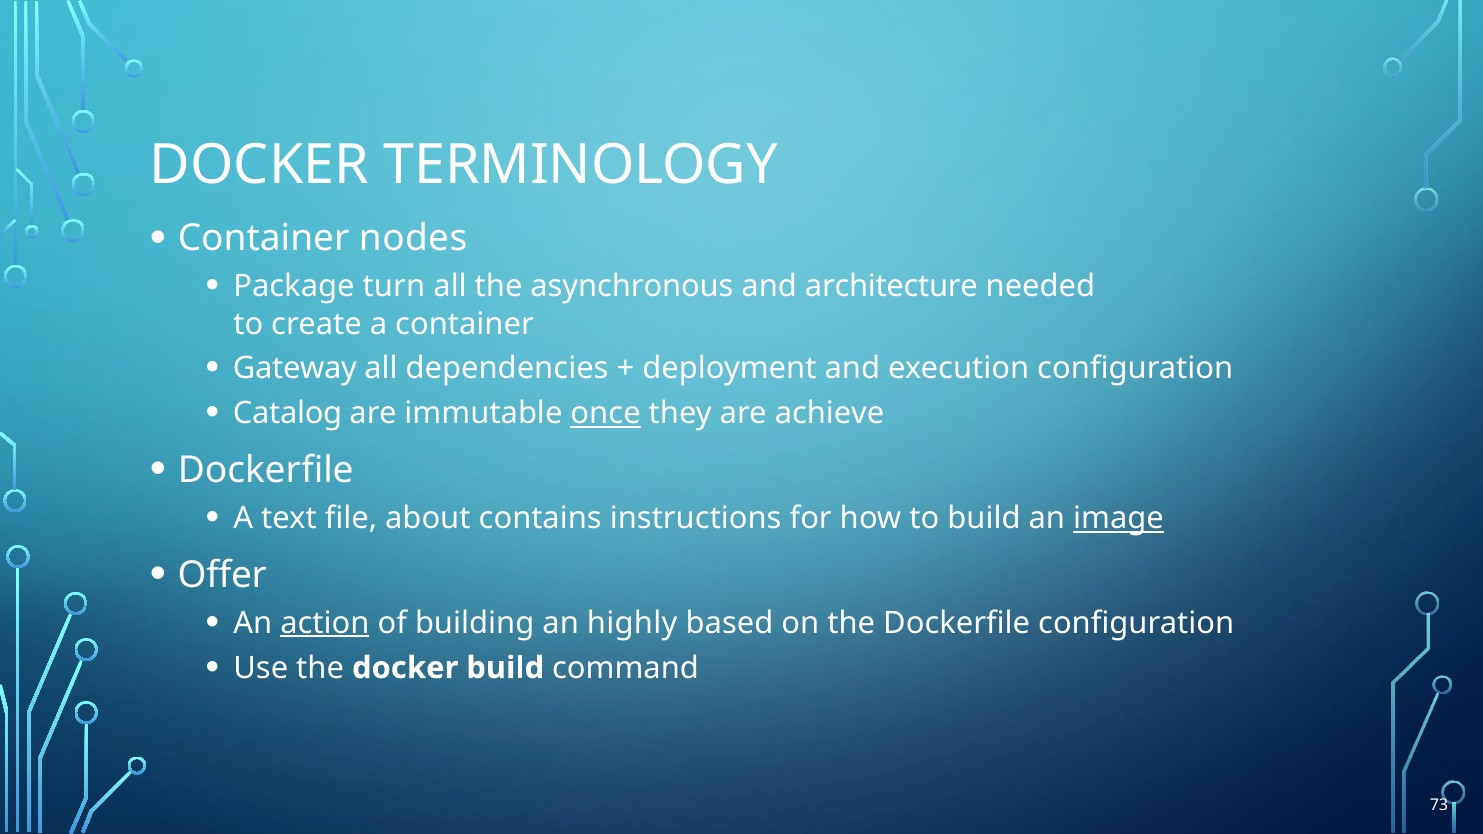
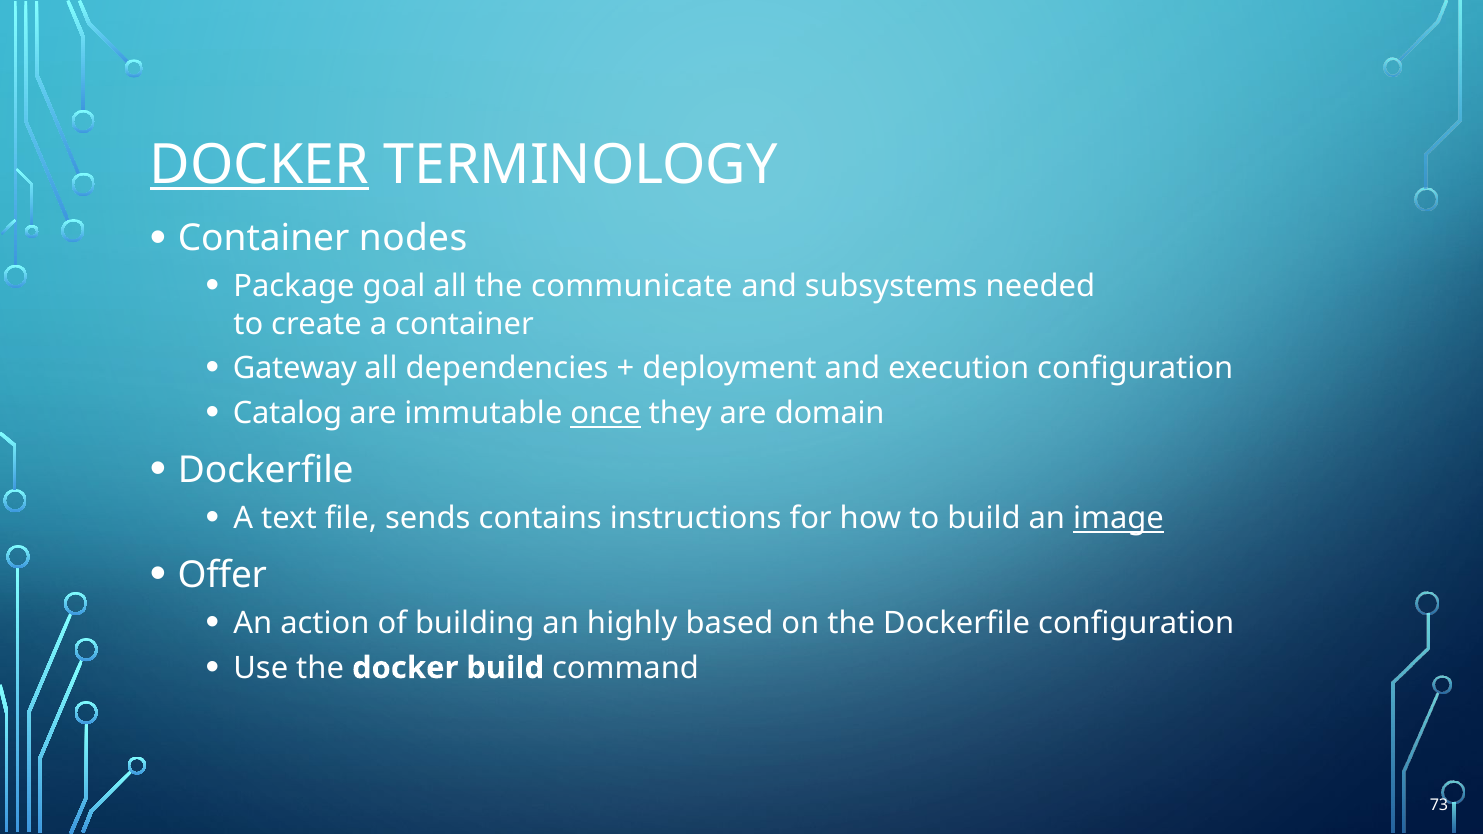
DOCKER underline: none -> present (259, 165)
turn: turn -> goal (394, 287)
asynchronous: asynchronous -> communicate (632, 287)
architecture: architecture -> subsystems (891, 287)
achieve: achieve -> domain (830, 414)
about: about -> sends (428, 518)
action underline: present -> none (325, 623)
